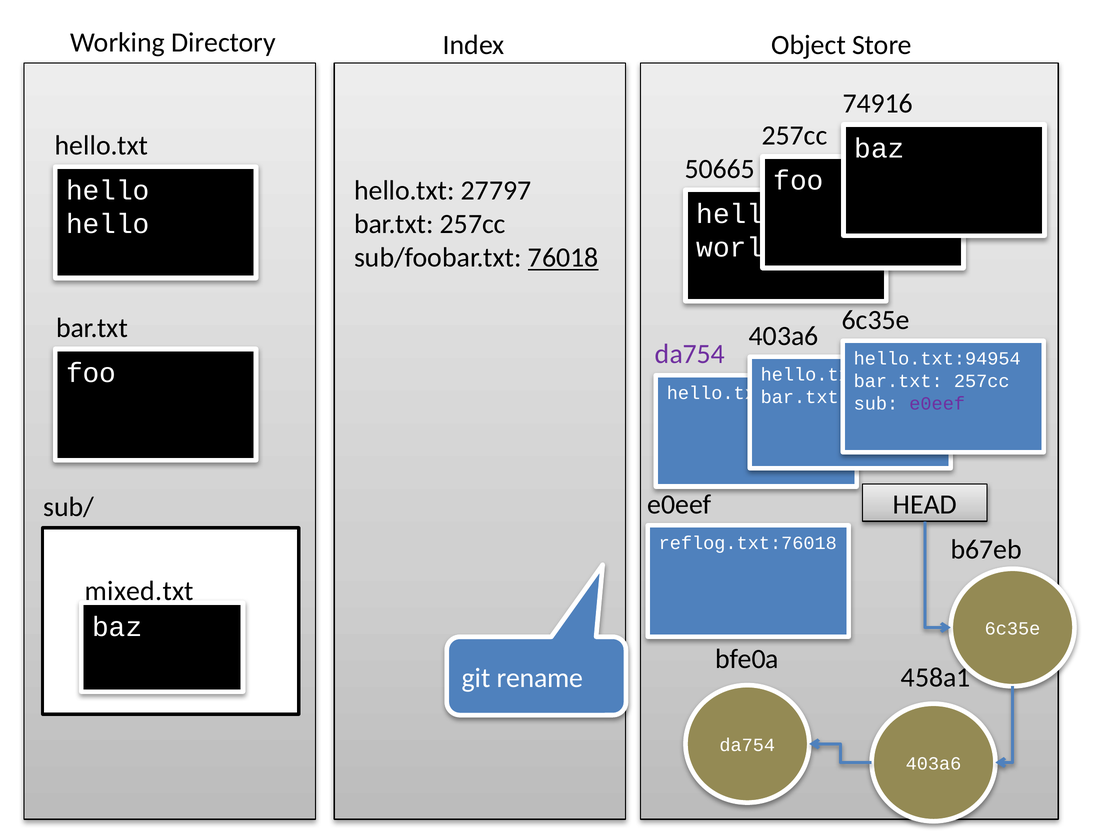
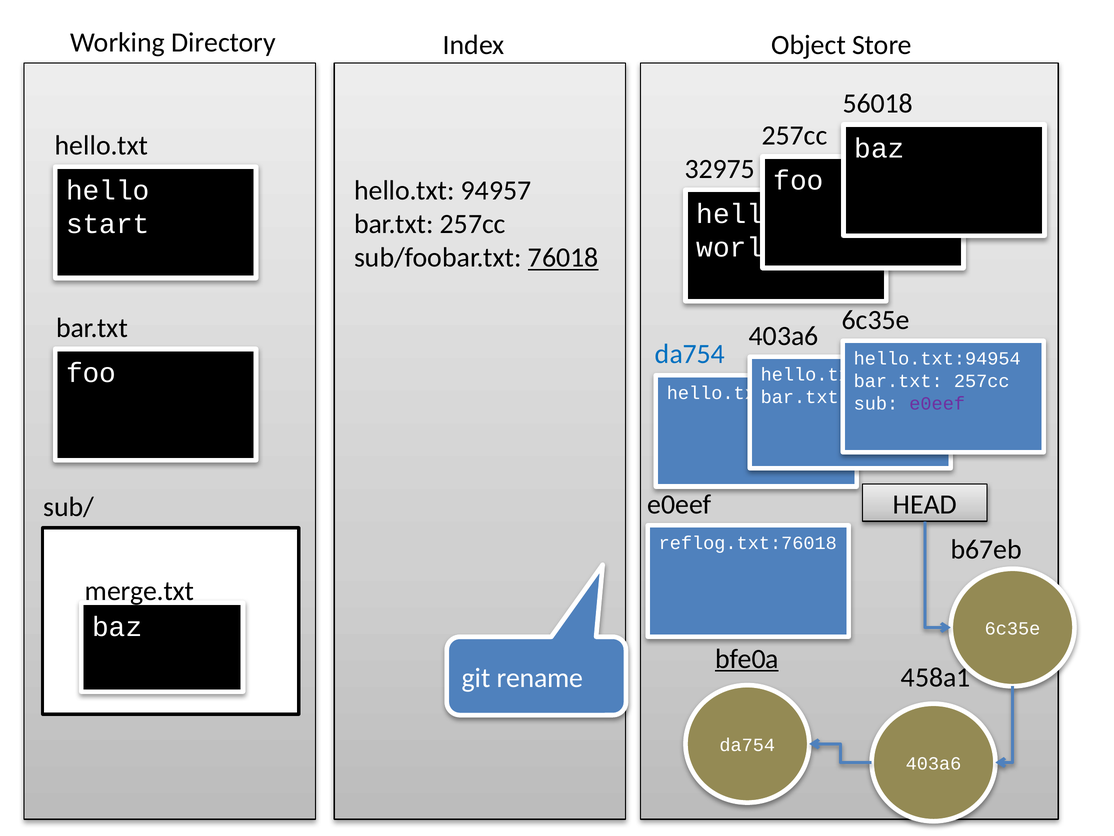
74916: 74916 -> 56018 (878, 104)
50665: 50665 -> 32975 (720, 169)
27797: 27797 -> 94957 (496, 191)
hello: hello -> start (108, 224)
da754 colour: purple -> blue (690, 354)
mixed.txt: mixed.txt -> merge.txt (140, 590)
bfe0a underline: none -> present (747, 659)
